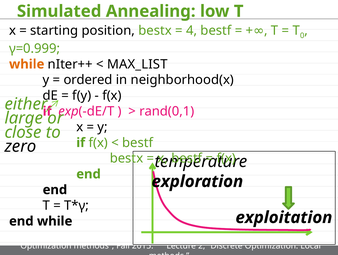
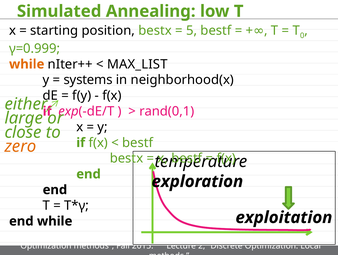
4: 4 -> 5 (192, 31)
ordered: ordered -> systems (88, 80)
zero colour: black -> orange (20, 146)
